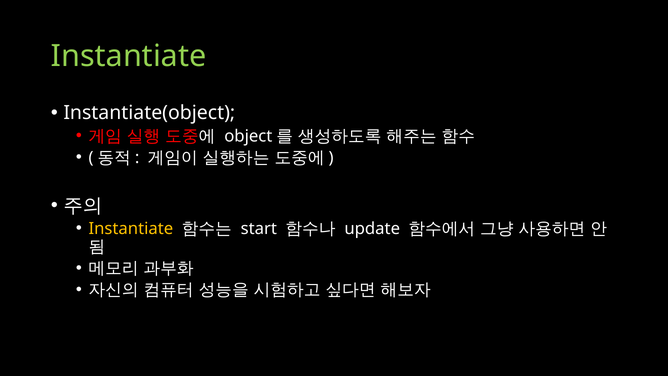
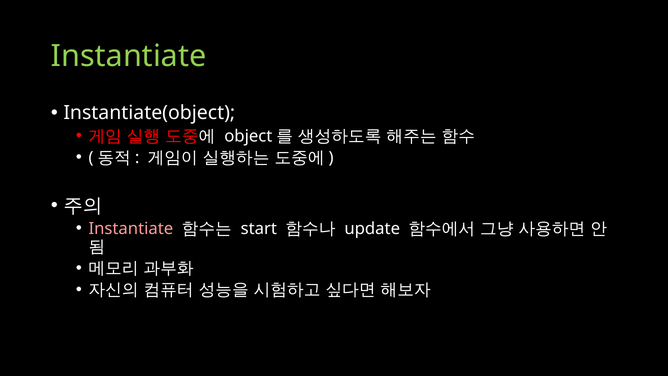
Instantiate colour: yellow -> pink (131, 228)
